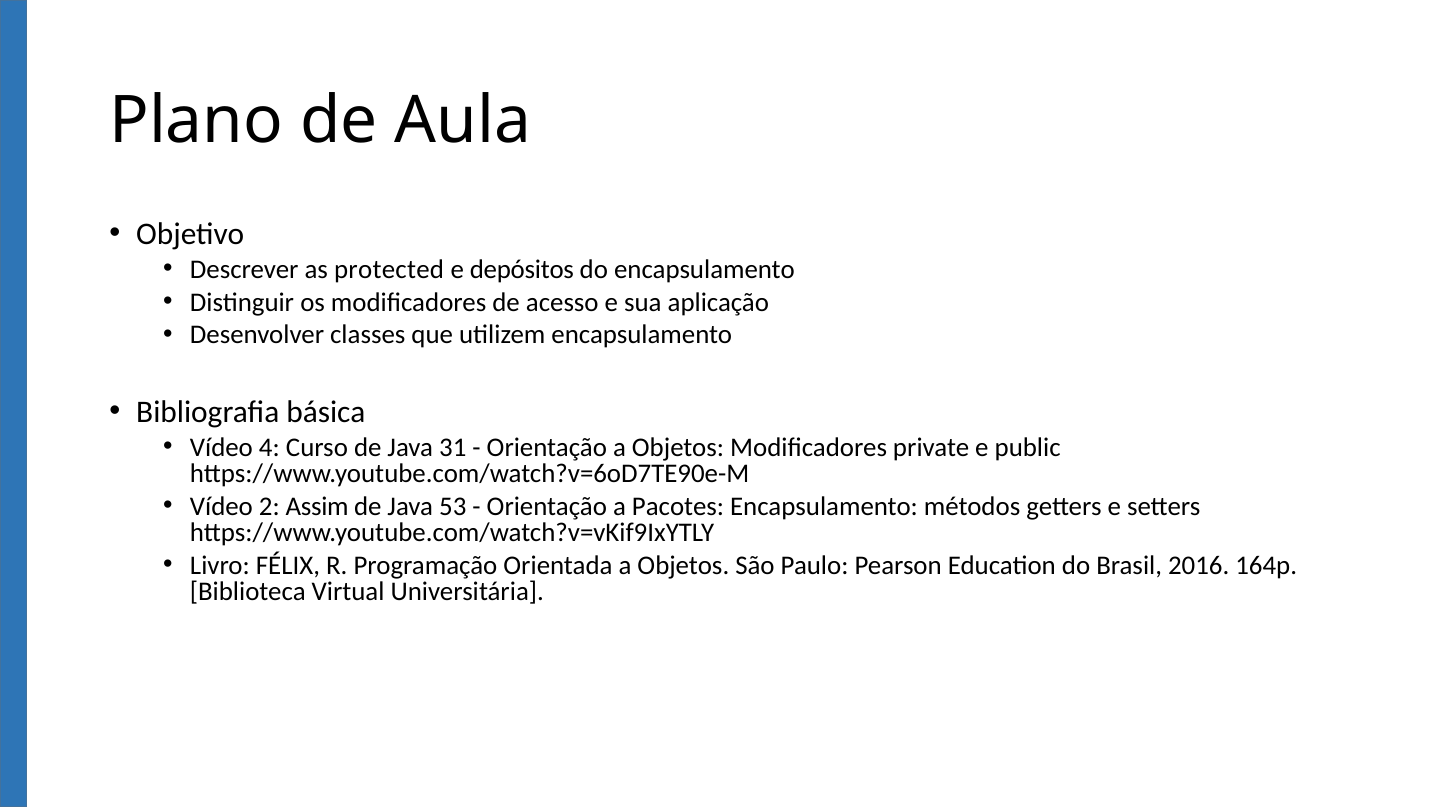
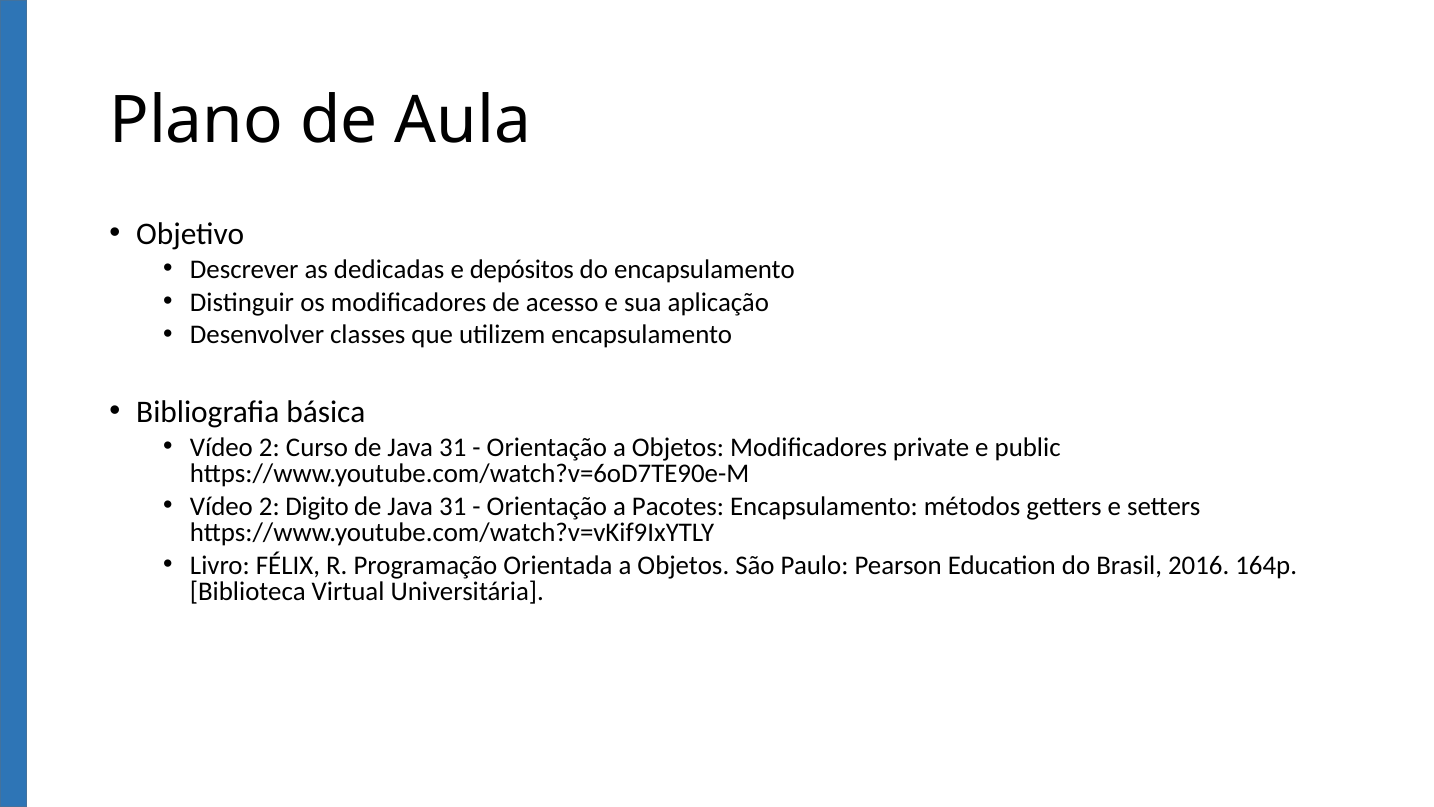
protected: protected -> dedicadas (389, 269)
4: 4 -> 2 (269, 447)
Assim: Assim -> Digito (317, 506)
53: 53 -> 31 (453, 506)
